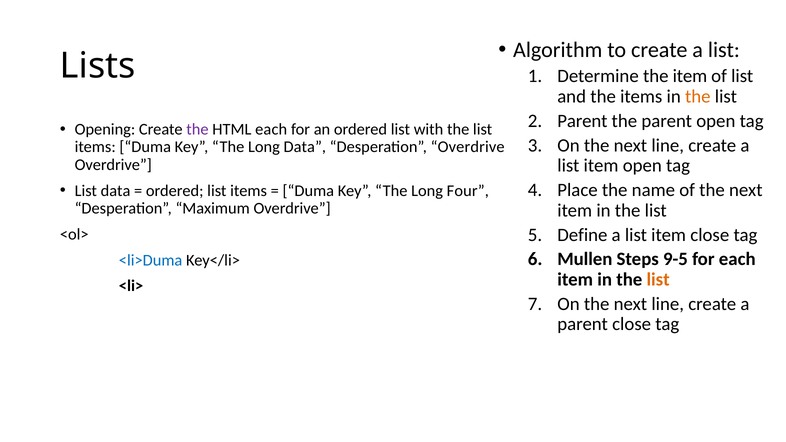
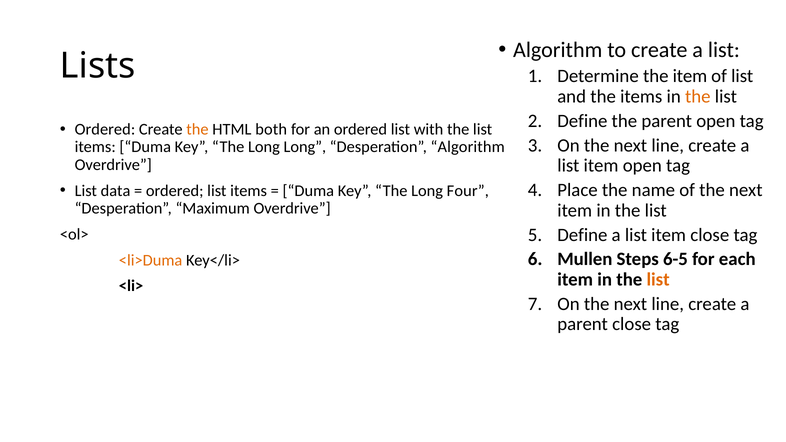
Parent: Parent -> Define (582, 121)
Opening: Opening -> Ordered (105, 129)
the colour: purple -> orange (197, 129)
HTML each: each -> both (271, 129)
Long Data: Data -> Long (305, 147)
Desperation Overdrive: Overdrive -> Algorithm (468, 147)
9-5: 9-5 -> 6-5 (675, 259)
<li>Duma colour: blue -> orange (151, 260)
